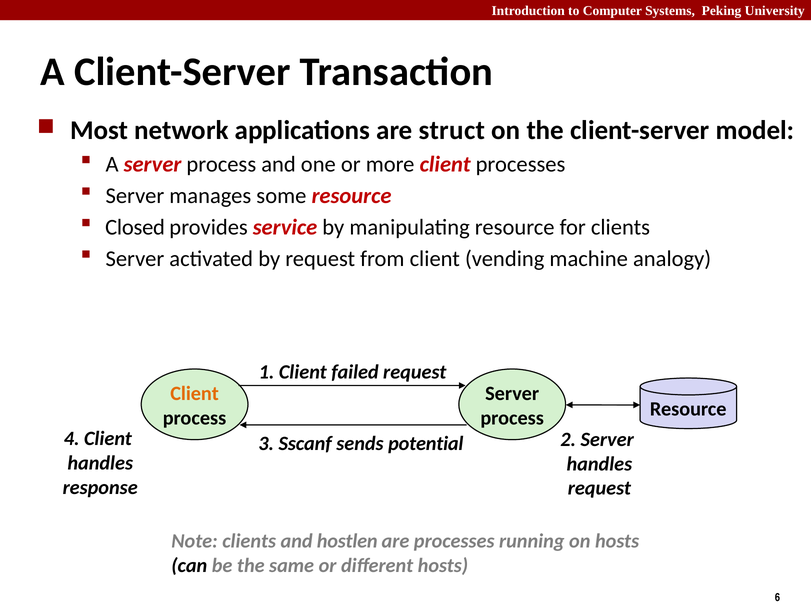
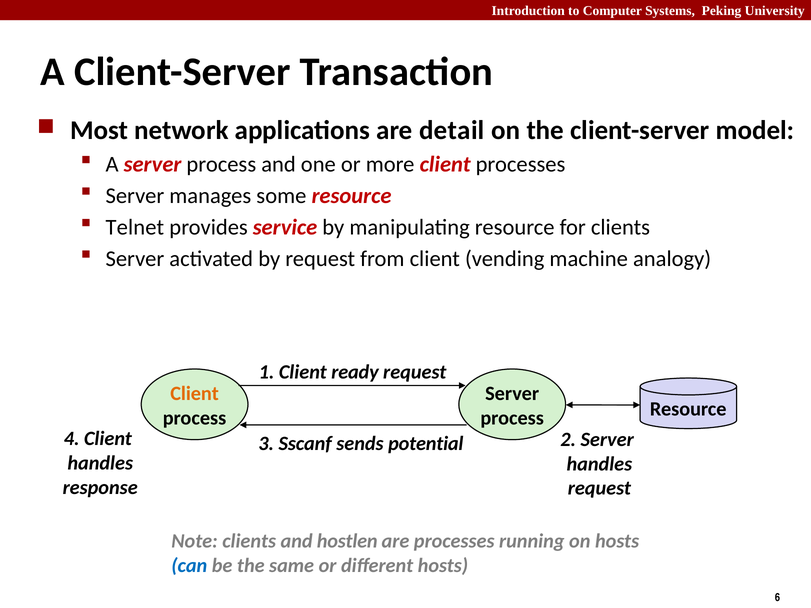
struct: struct -> detail (452, 130)
Closed: Closed -> Telnet (135, 227)
failed: failed -> ready (355, 372)
can colour: black -> blue (189, 566)
